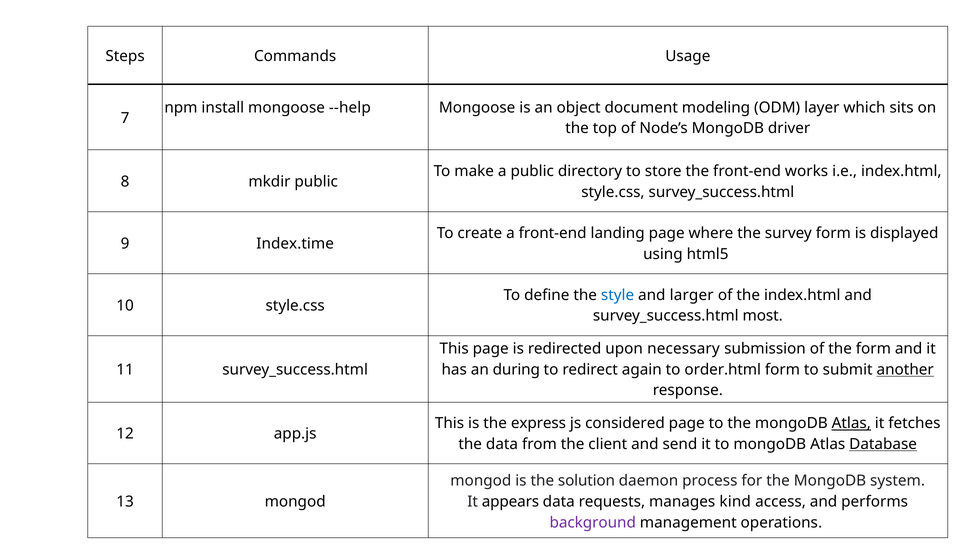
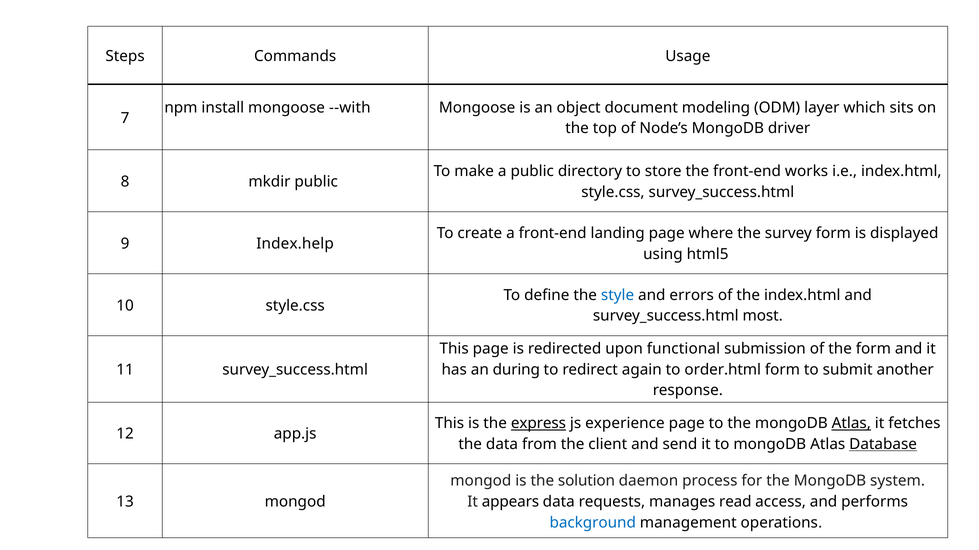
--help: --help -> --with (350, 108)
Index.time: Index.time -> Index.help (295, 244)
larger: larger -> errors (692, 295)
necessary: necessary -> functional (683, 349)
another underline: present -> none (905, 370)
express underline: none -> present (538, 424)
considered: considered -> experience (625, 424)
kind: kind -> read (735, 502)
background colour: purple -> blue (593, 523)
